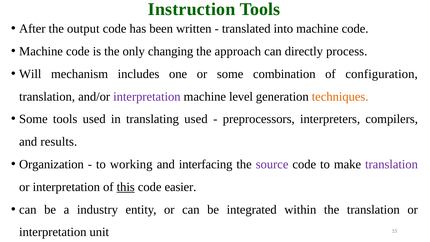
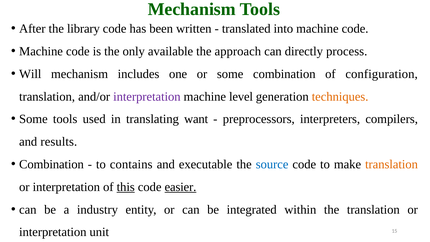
Instruction: Instruction -> Mechanism (192, 9)
output: output -> library (83, 29)
changing: changing -> available (171, 51)
translating used: used -> want (196, 119)
Organization: Organization -> Combination (51, 164)
working: working -> contains (131, 164)
interfacing: interfacing -> executable (206, 164)
source colour: purple -> blue (272, 164)
translation colour: purple -> orange (391, 164)
easier underline: none -> present (180, 187)
